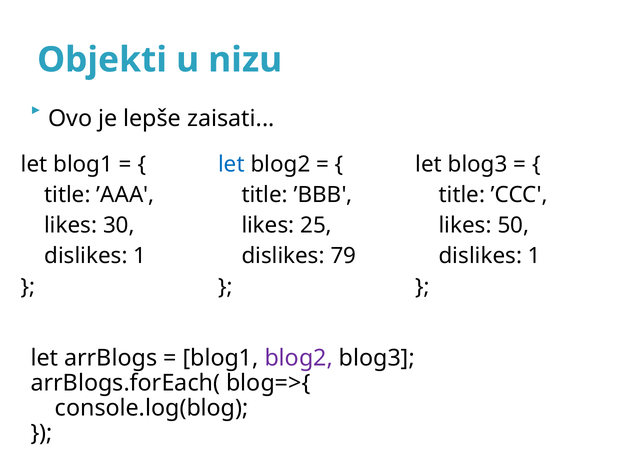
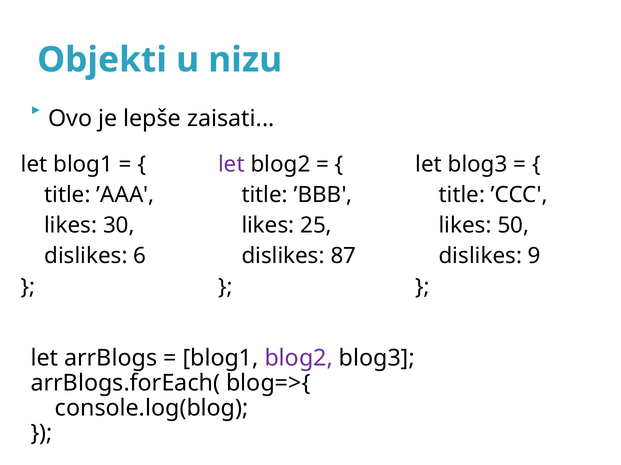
let colour: blue -> purple (231, 165)
1: 1 -> 6 (140, 256)
79: 79 -> 87 (343, 256)
1: 1 -> 9 (534, 256)
